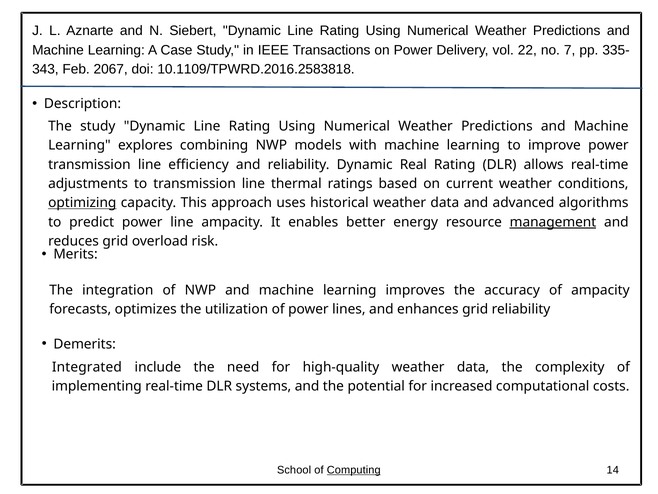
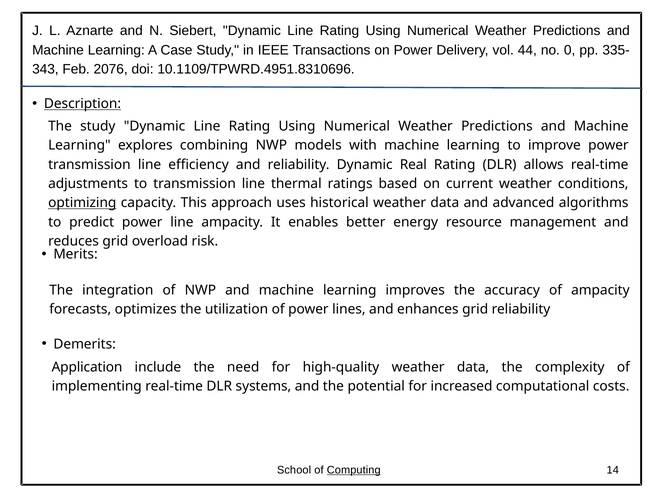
22: 22 -> 44 (527, 50)
7: 7 -> 0 (570, 50)
2067: 2067 -> 2076 (111, 69)
10.1109/TPWRD.2016.2583818: 10.1109/TPWRD.2016.2583818 -> 10.1109/TPWRD.4951.8310696 (256, 69)
Description underline: none -> present (82, 104)
management underline: present -> none (553, 222)
Integrated: Integrated -> Application (87, 367)
